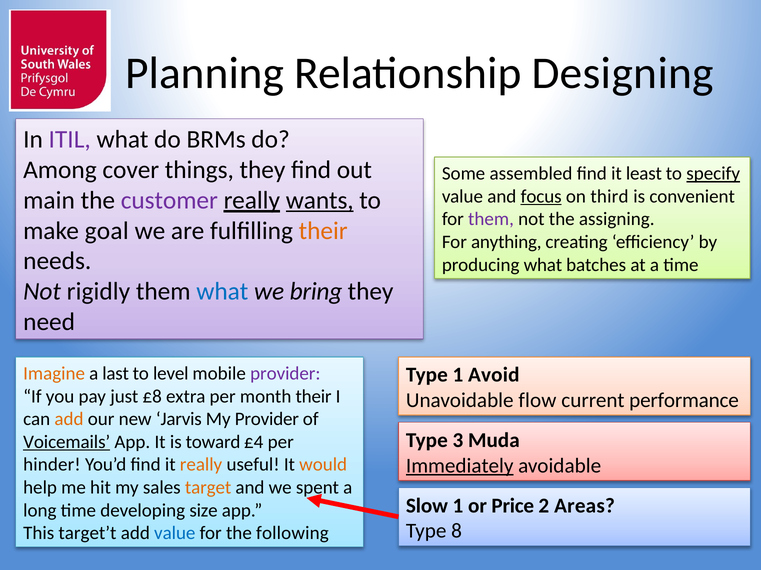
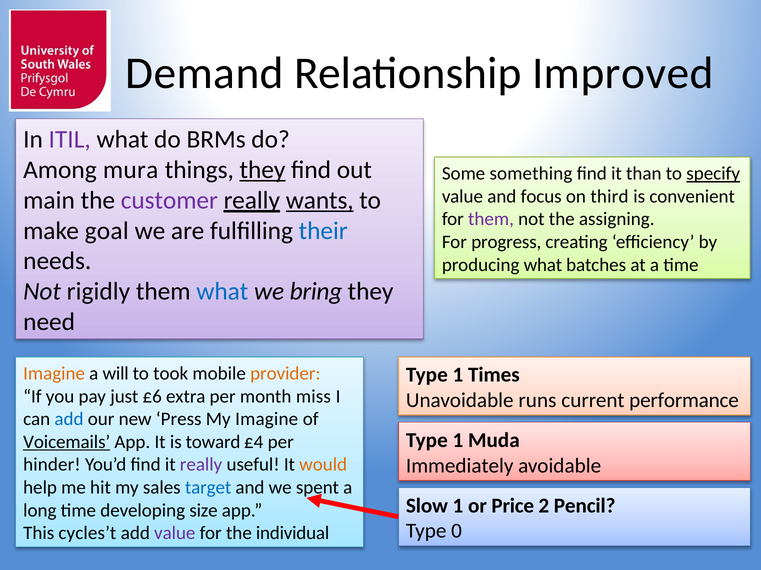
Planning: Planning -> Demand (205, 74)
Designing: Designing -> Improved (623, 74)
cover: cover -> mura (131, 170)
they underline: none -> present (262, 170)
assembled: assembled -> something (531, 174)
least: least -> than (644, 174)
focus underline: present -> none (541, 197)
their colour: orange -> blue (323, 231)
anything: anything -> progress (506, 242)
last: last -> will (116, 374)
level: level -> took (171, 374)
provider colour: purple -> orange (285, 374)
Avoid: Avoid -> Times (494, 375)
£8: £8 -> £6 (152, 397)
month their: their -> miss (313, 397)
flow: flow -> runs (537, 401)
add colour: orange -> blue (69, 420)
Jarvis: Jarvis -> Press (179, 420)
My Provider: Provider -> Imagine (267, 420)
3: 3 -> 1 (458, 441)
really colour: orange -> purple (201, 465)
Immediately underline: present -> none (460, 466)
target colour: orange -> blue (208, 488)
Areas: Areas -> Pencil (585, 506)
8: 8 -> 0 (457, 532)
target’t: target’t -> cycles’t (87, 534)
value colour: blue -> purple (175, 534)
following: following -> individual (293, 534)
